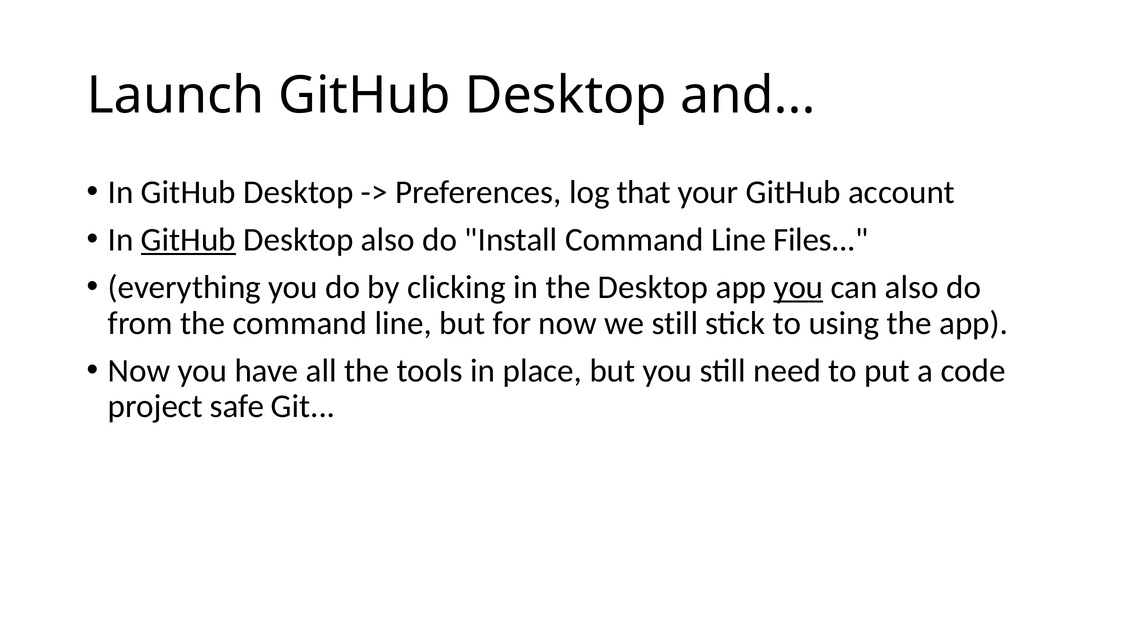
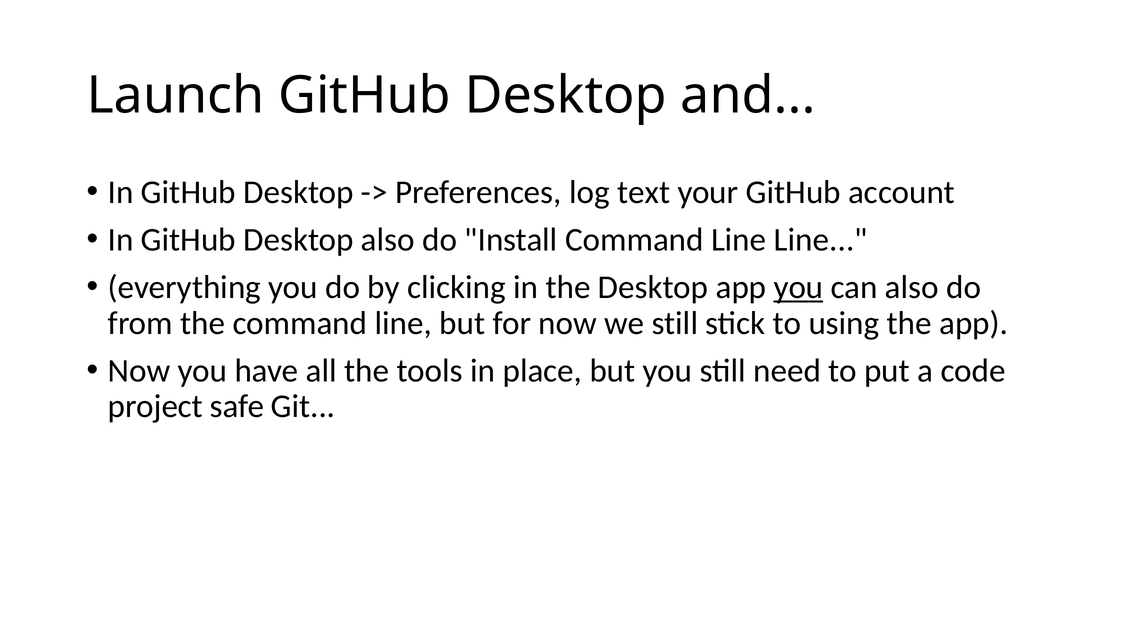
that: that -> text (644, 192)
GitHub underline: present -> none (188, 240)
Line Files: Files -> Line (821, 240)
